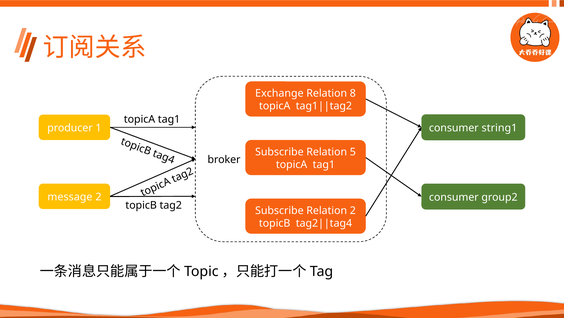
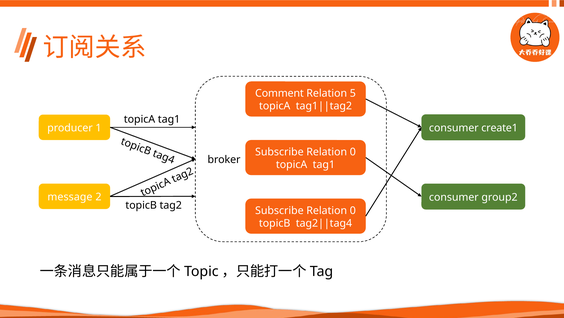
Exchange: Exchange -> Comment (279, 93)
8: 8 -> 5 (353, 93)
string1: string1 -> create1 (500, 128)
5: 5 -> 0 (353, 152)
2: 2 -> 0 (353, 210)
